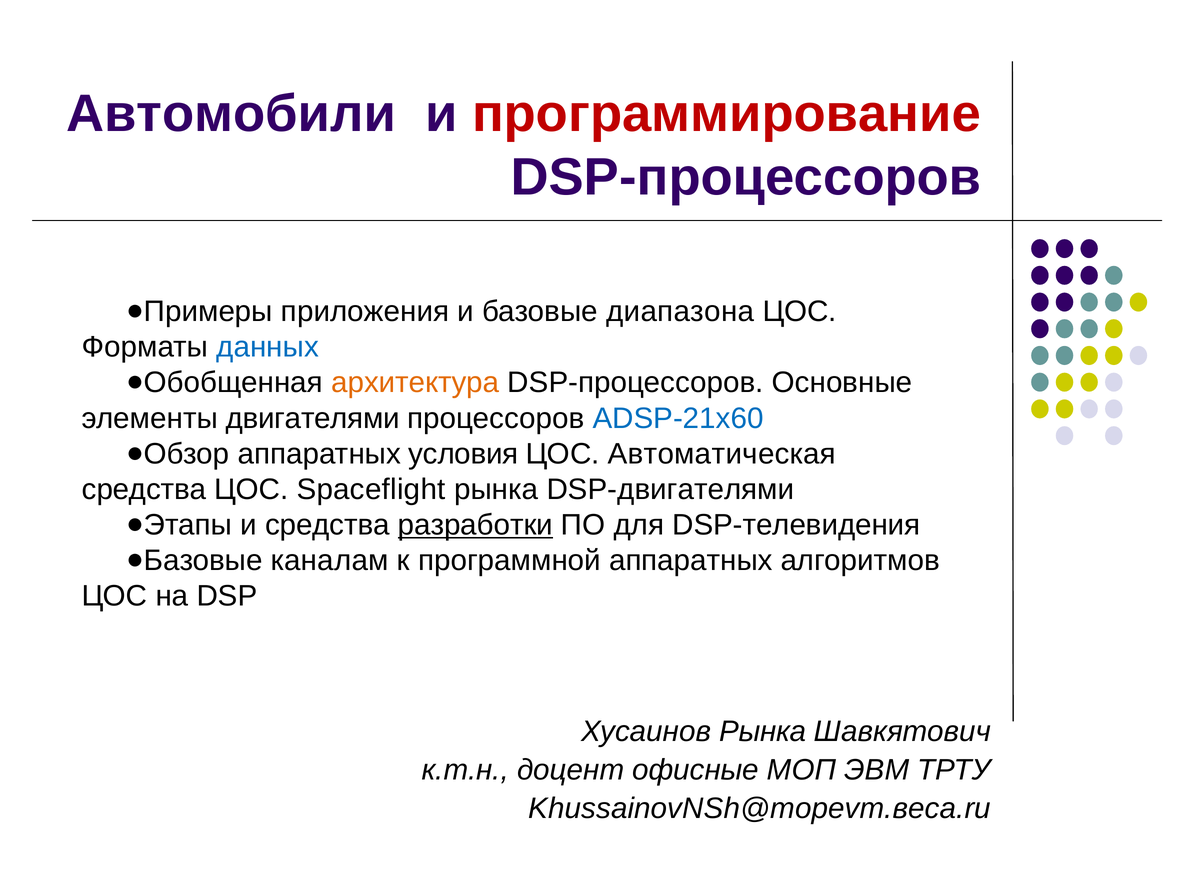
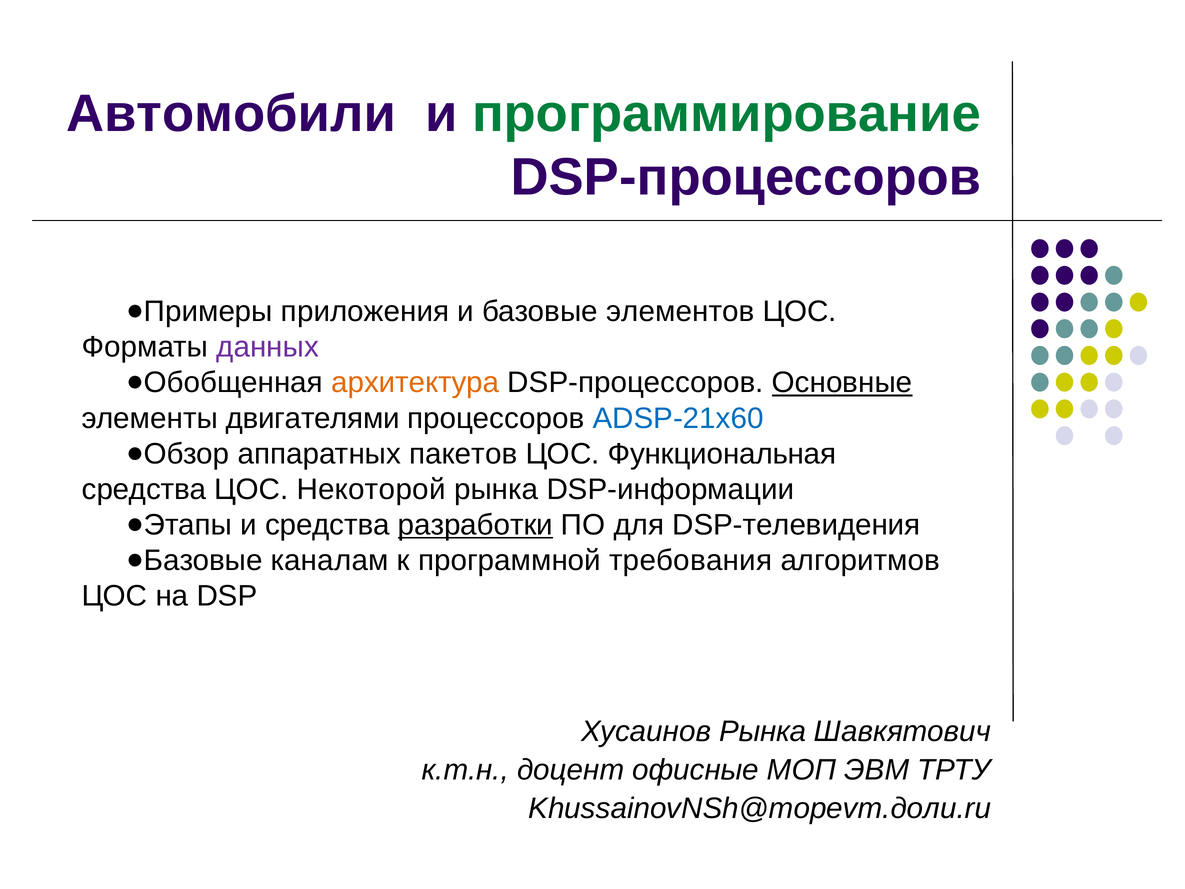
программирование colour: red -> green (726, 114)
диапазона: диапазона -> элементов (680, 311)
данных colour: blue -> purple (268, 347)
Основные underline: none -> present (842, 383)
условия: условия -> пакетов (463, 454)
Автоматическая: Автоматическая -> Функциональная (722, 454)
Spaceflight: Spaceflight -> Некоторой (371, 489)
DSP-двигателями: DSP-двигателями -> DSP-информации (670, 489)
программной аппаратных: аппаратных -> требования (691, 560)
KhussainovNSh@mopevm.веса.ru: KhussainovNSh@mopevm.веса.ru -> KhussainovNSh@mopevm.доли.ru (760, 808)
